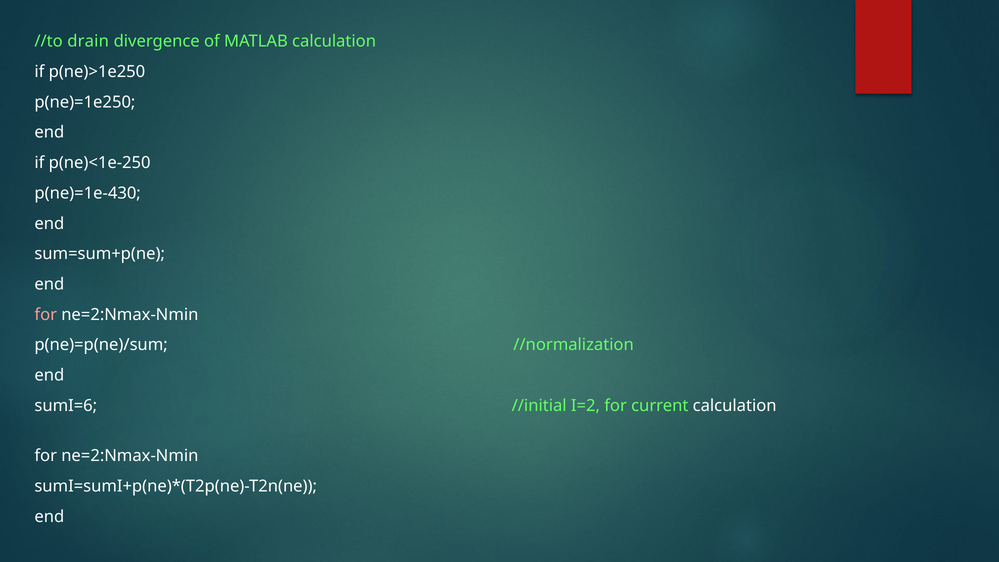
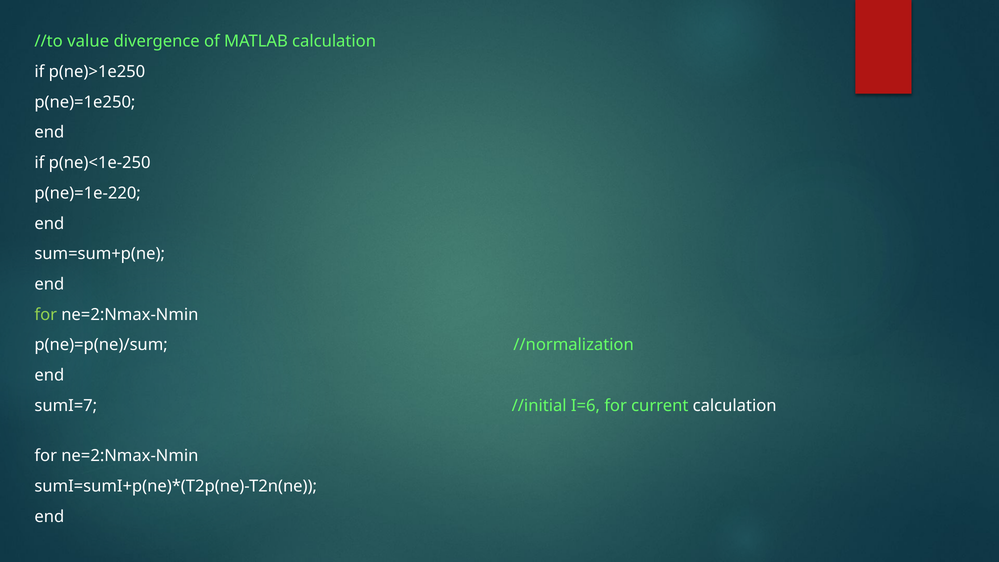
drain: drain -> value (88, 41)
p(ne)=1e-430: p(ne)=1e-430 -> p(ne)=1e-220 (88, 193)
for colour: pink -> light green (46, 315)
sumI=6: sumI=6 -> sumI=7 (66, 406)
I=2: I=2 -> I=6 (585, 406)
